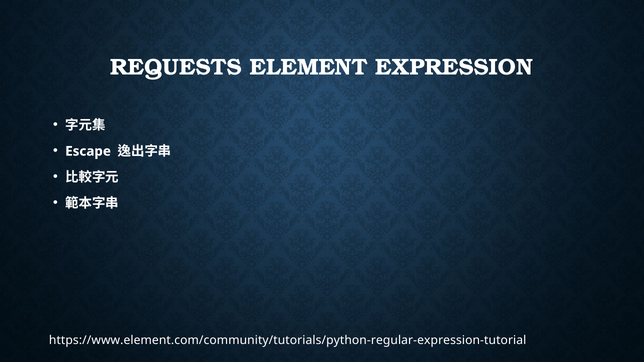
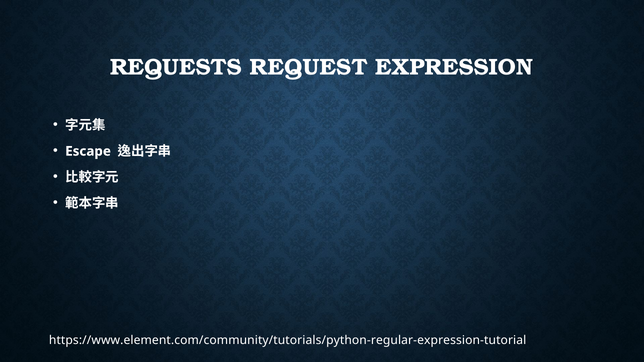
ELEMENT: ELEMENT -> REQUEST (309, 67)
